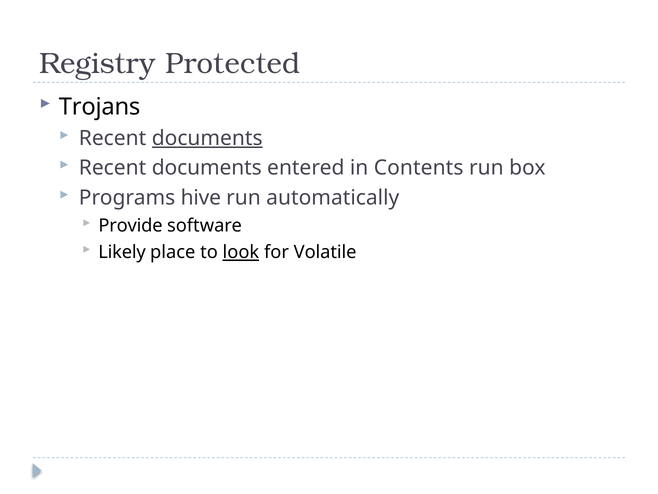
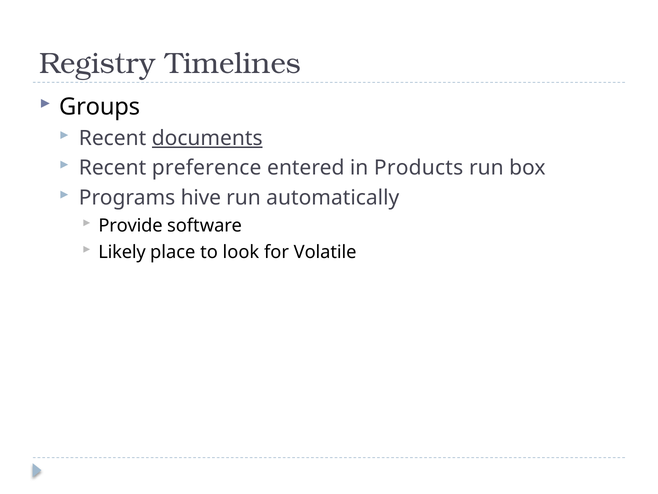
Protected: Protected -> Timelines (233, 63)
Trojans: Trojans -> Groups (100, 107)
documents: documents -> preference (207, 168)
Contents: Contents -> Products (419, 168)
look underline: present -> none (241, 252)
